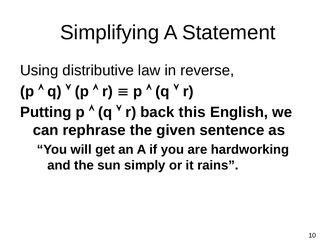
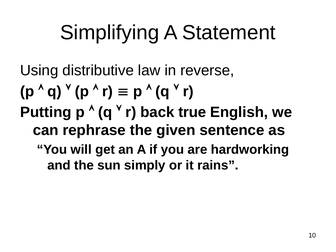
this: this -> true (192, 112)
